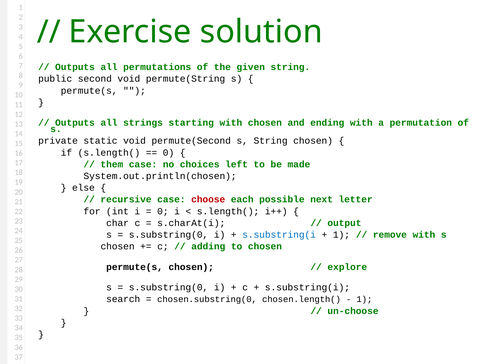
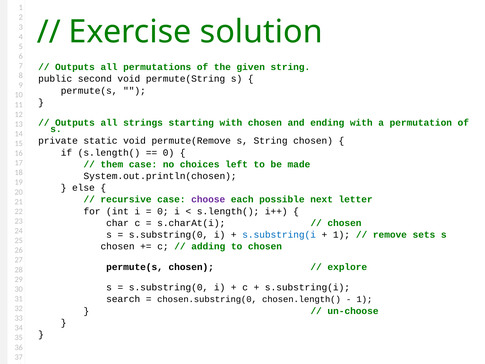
permute(Second: permute(Second -> permute(Remove (191, 141)
choose colour: red -> purple (208, 199)
output: output -> chosen (344, 223)
remove with: with -> sets (424, 235)
